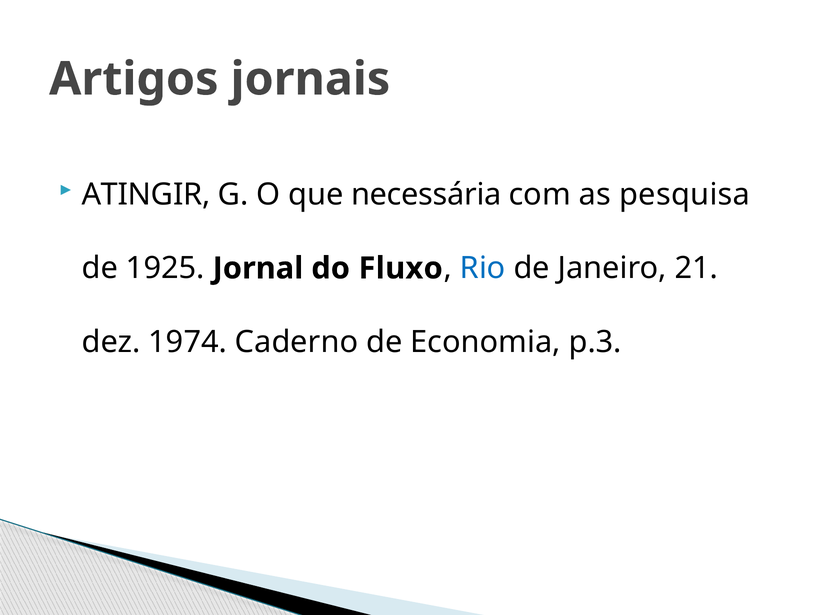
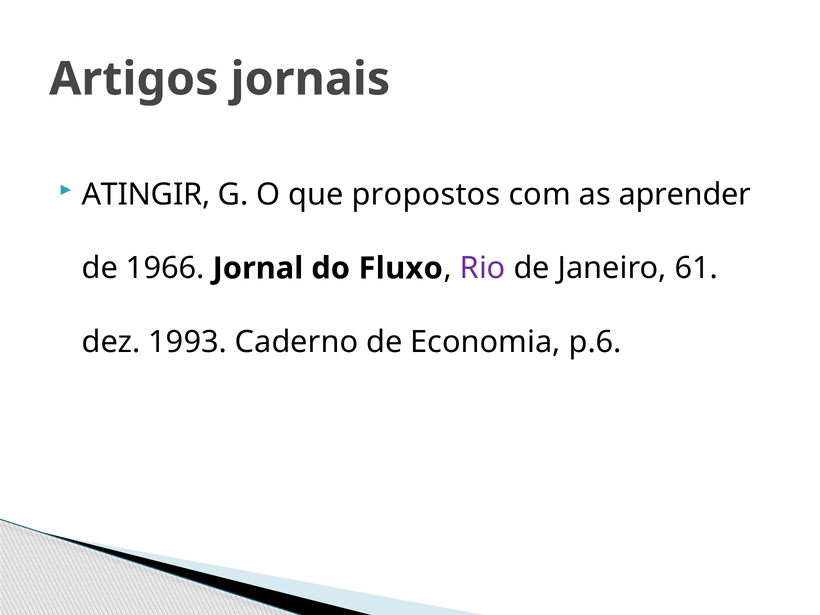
necessária: necessária -> propostos (426, 194)
pesquisa: pesquisa -> aprender (685, 194)
1925: 1925 -> 1966 (165, 268)
Rio colour: blue -> purple (483, 268)
21: 21 -> 61 (696, 268)
1974: 1974 -> 1993 (188, 342)
p.3: p.3 -> p.6 (595, 342)
